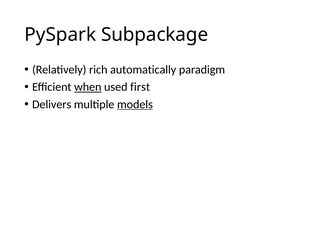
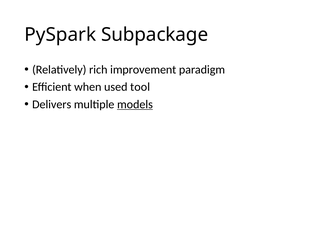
automatically: automatically -> improvement (143, 70)
when underline: present -> none (88, 87)
first: first -> tool (140, 87)
